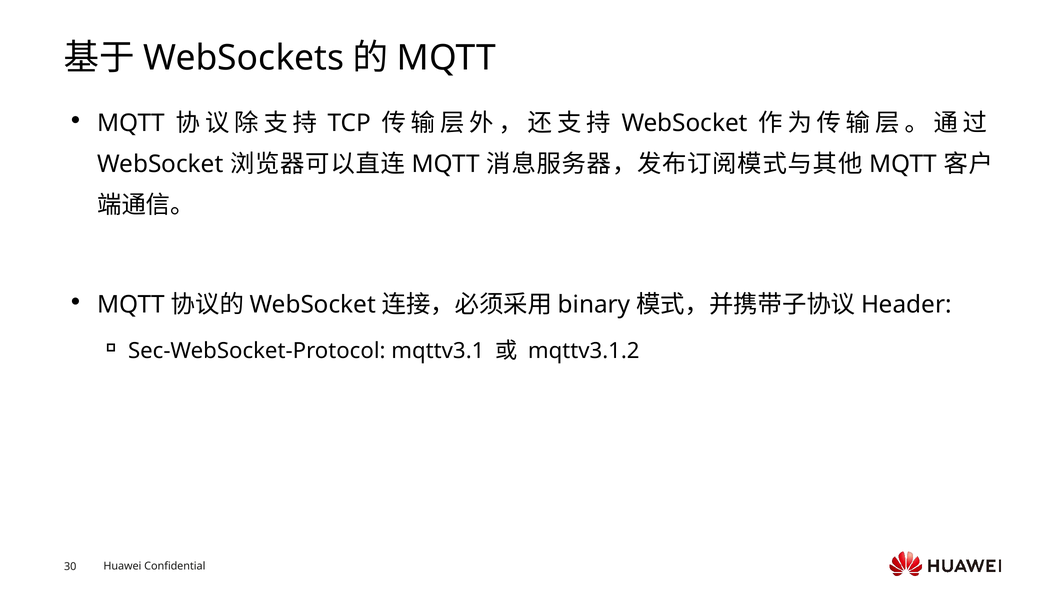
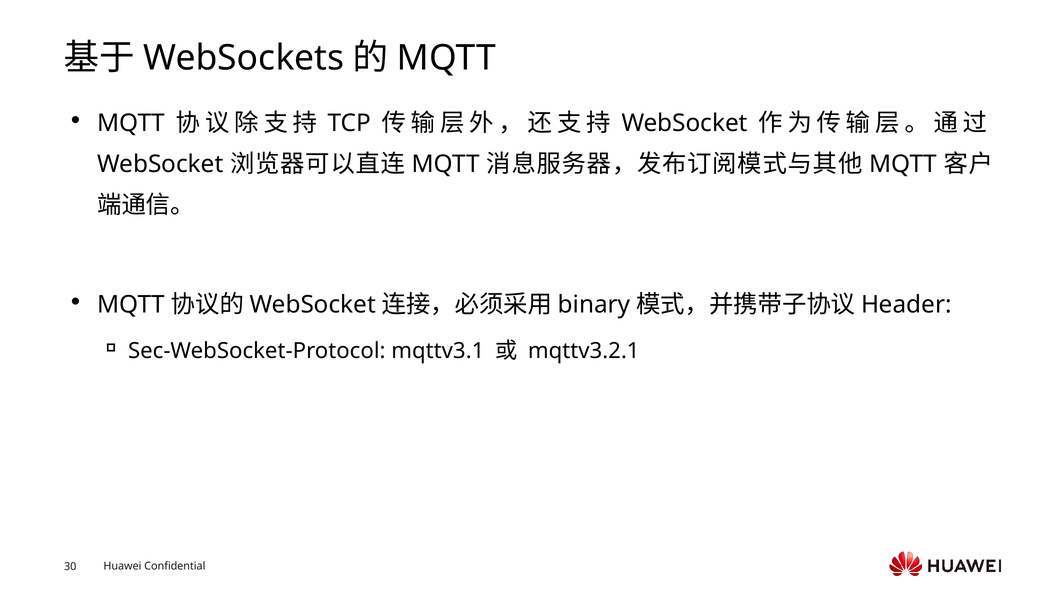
mqttv3.1.2: mqttv3.1.2 -> mqttv3.2.1 (584, 351)
